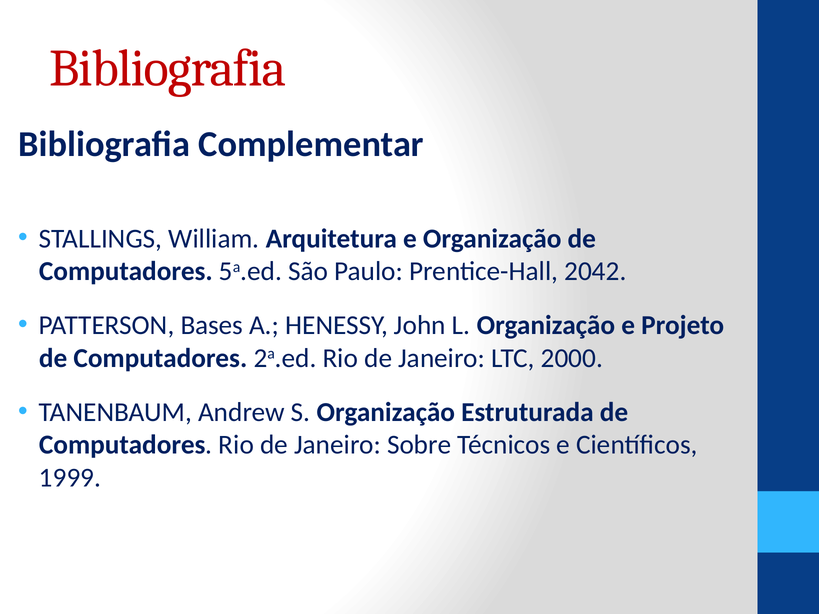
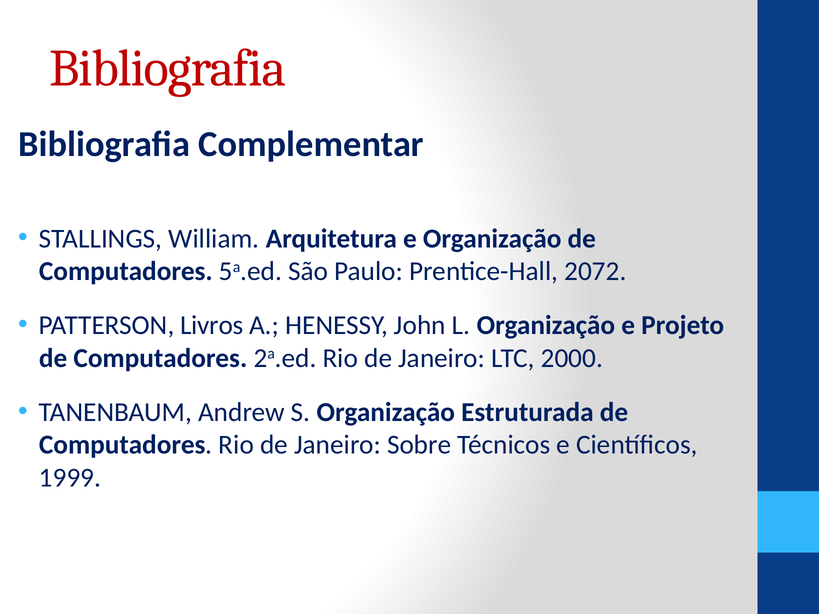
2042: 2042 -> 2072 (595, 271)
Bases: Bases -> Livros (212, 325)
